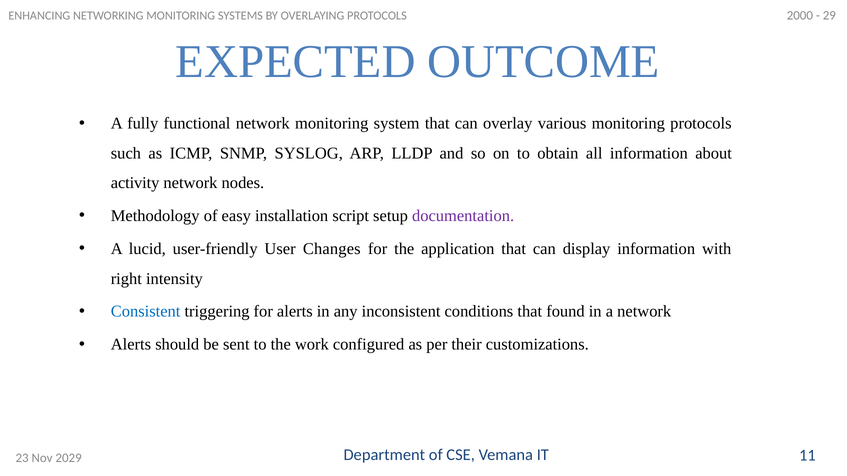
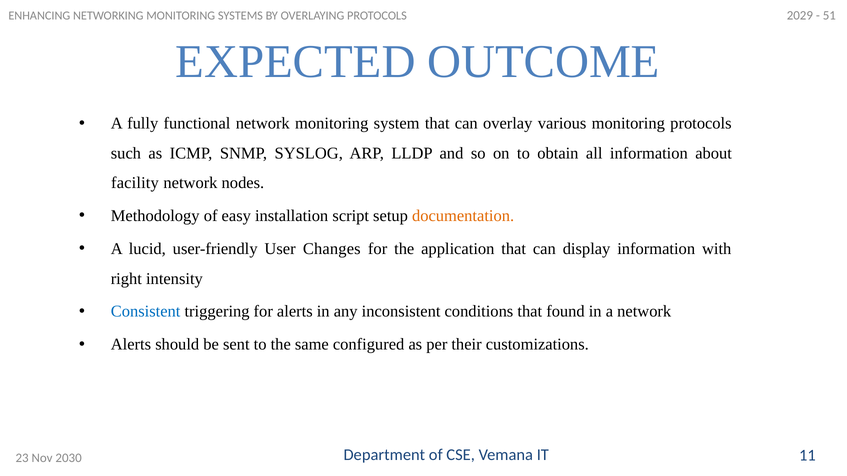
2000: 2000 -> 2029 (800, 16)
29: 29 -> 51 (829, 16)
activity: activity -> facility (135, 183)
documentation colour: purple -> orange (463, 216)
work: work -> same (312, 345)
2029: 2029 -> 2030 (69, 458)
